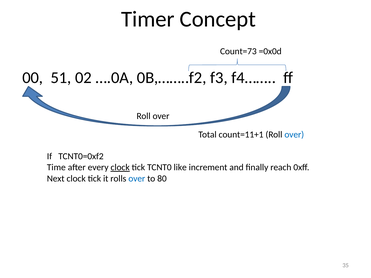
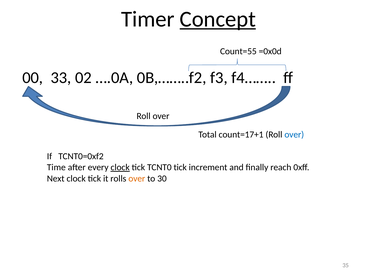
Concept underline: none -> present (218, 19)
Count=73: Count=73 -> Count=55 (238, 51)
51: 51 -> 33 (61, 78)
count=11+1: count=11+1 -> count=17+1 (241, 135)
TCNT0 like: like -> tick (180, 168)
over colour: blue -> orange (137, 179)
80: 80 -> 30 (162, 179)
